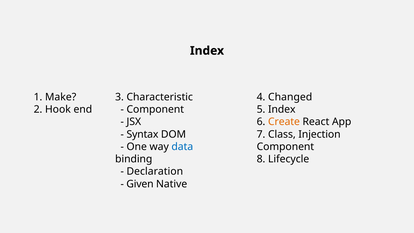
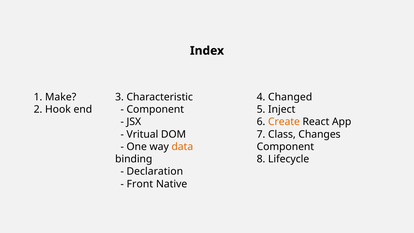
5 Index: Index -> Inject (282, 109)
Syntax: Syntax -> Vritual (142, 134)
Injection: Injection -> Changes (320, 134)
data colour: blue -> orange (182, 147)
Given: Given -> Front (140, 184)
